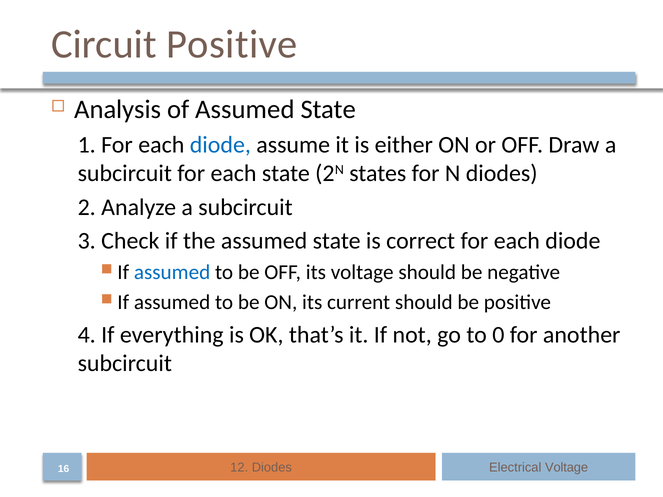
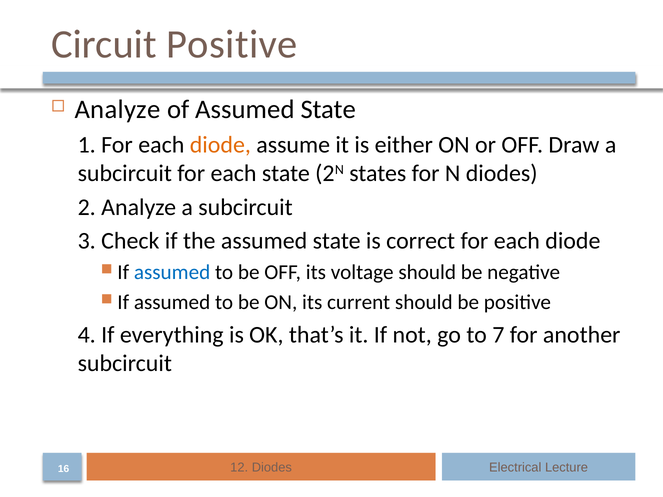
Analysis: Analysis -> Analyze (118, 110)
diode colour: blue -> orange (220, 145)
0: 0 -> 7 (498, 335)
Electrical Voltage: Voltage -> Lecture (567, 468)
